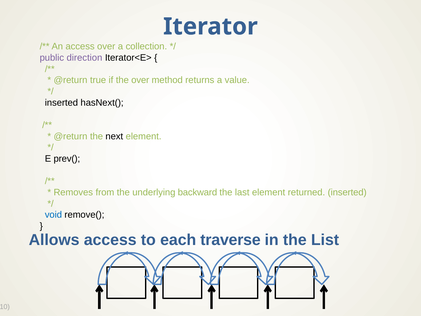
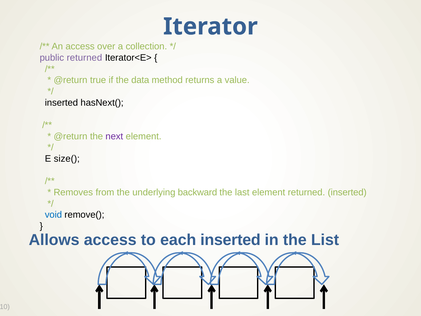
public direction: direction -> returned (84, 58)
the over: over -> data (140, 80)
next colour: black -> purple (114, 136)
prev(: prev( -> size( (67, 159)
each traverse: traverse -> inserted (230, 240)
